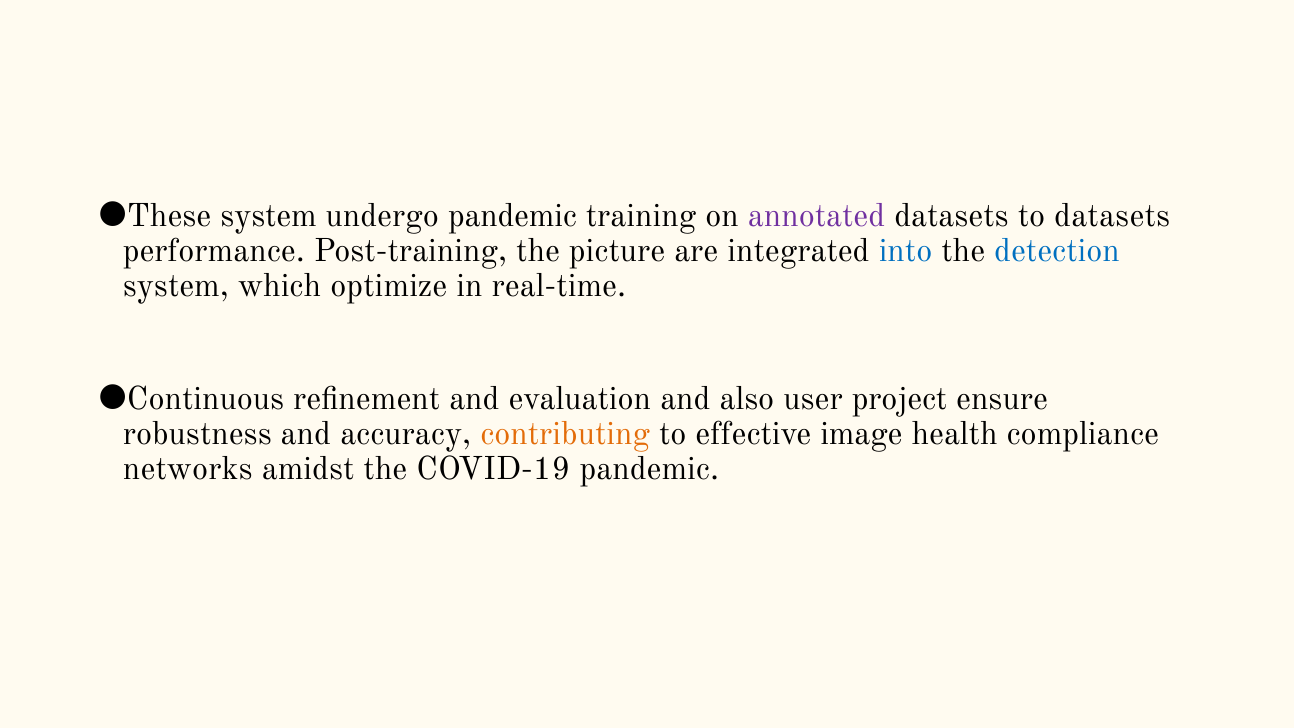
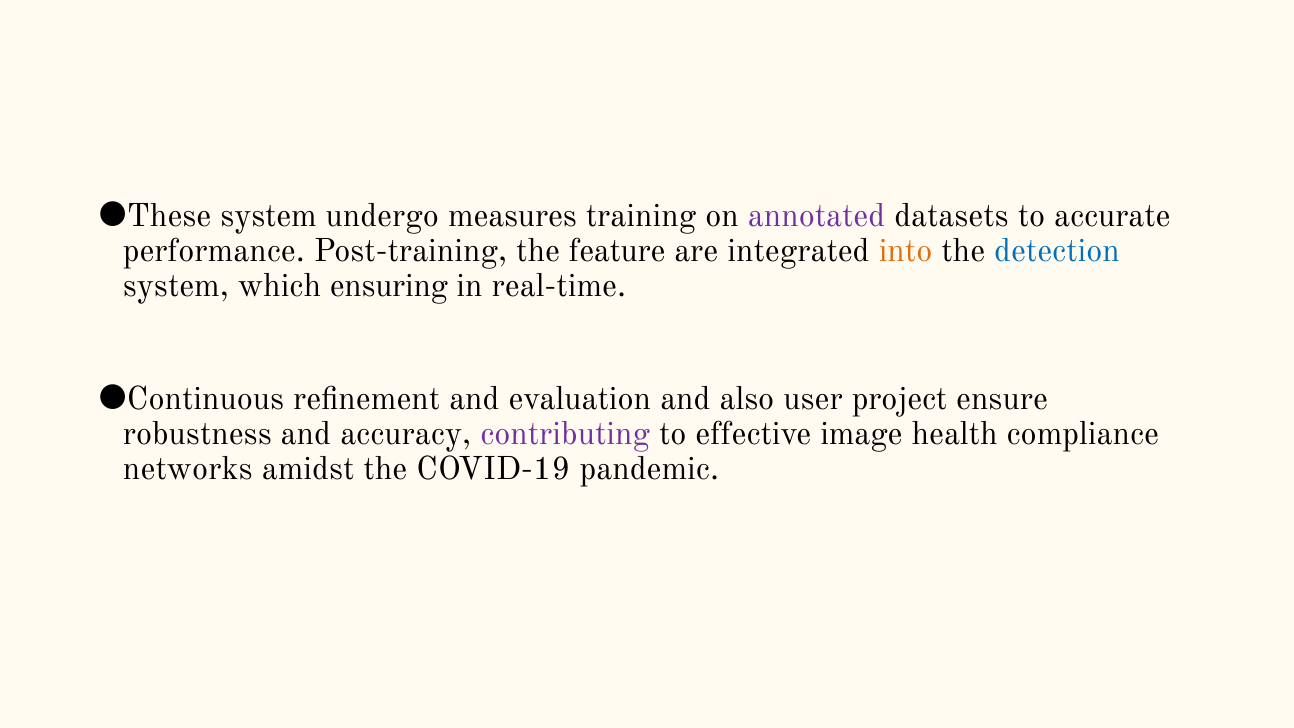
undergo pandemic: pandemic -> measures (512, 216)
to datasets: datasets -> accurate (1112, 216)
picture: picture -> feature (617, 251)
into colour: blue -> orange (906, 251)
optimize: optimize -> ensuring (389, 286)
contributing colour: orange -> purple (565, 434)
